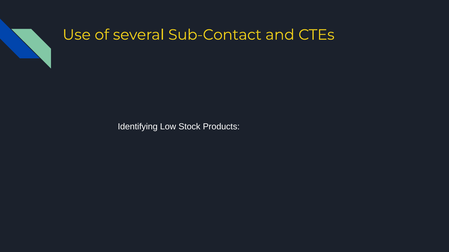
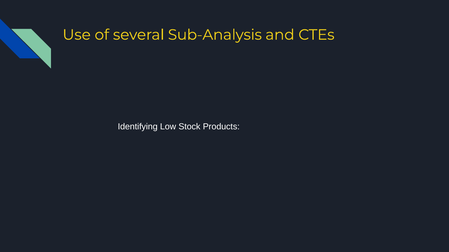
Sub-Contact: Sub-Contact -> Sub-Analysis (215, 35)
